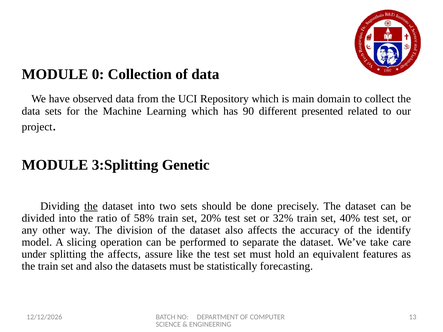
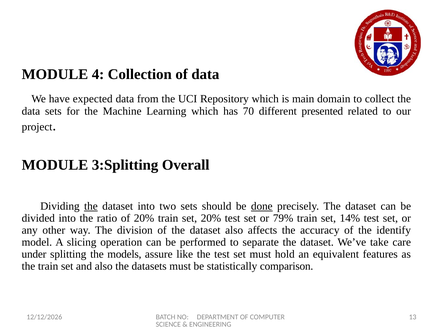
0: 0 -> 4 (98, 74)
observed: observed -> expected (93, 99)
90: 90 -> 70 (248, 111)
Genetic: Genetic -> Overall (186, 165)
done underline: none -> present (262, 206)
of 58%: 58% -> 20% (144, 218)
32%: 32% -> 79% (283, 218)
40%: 40% -> 14% (350, 218)
the affects: affects -> models (124, 254)
forecasting: forecasting -> comparison (287, 266)
